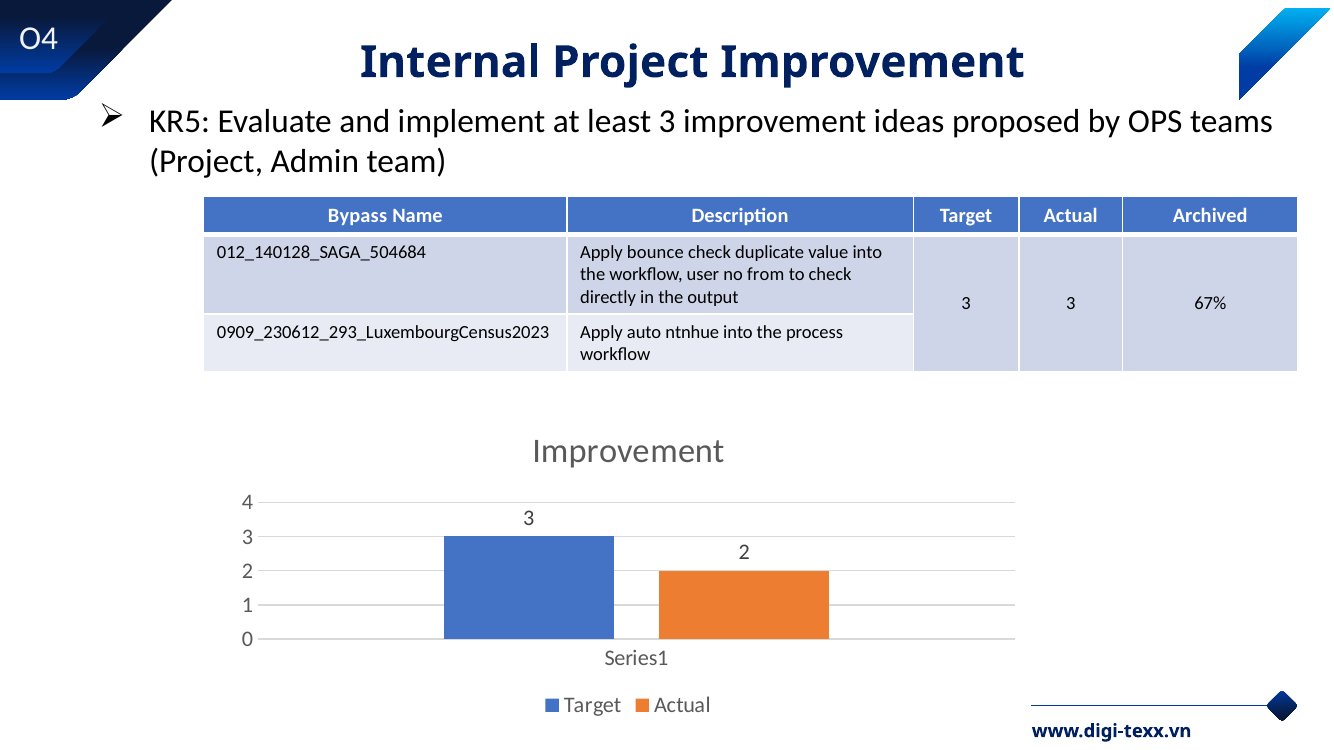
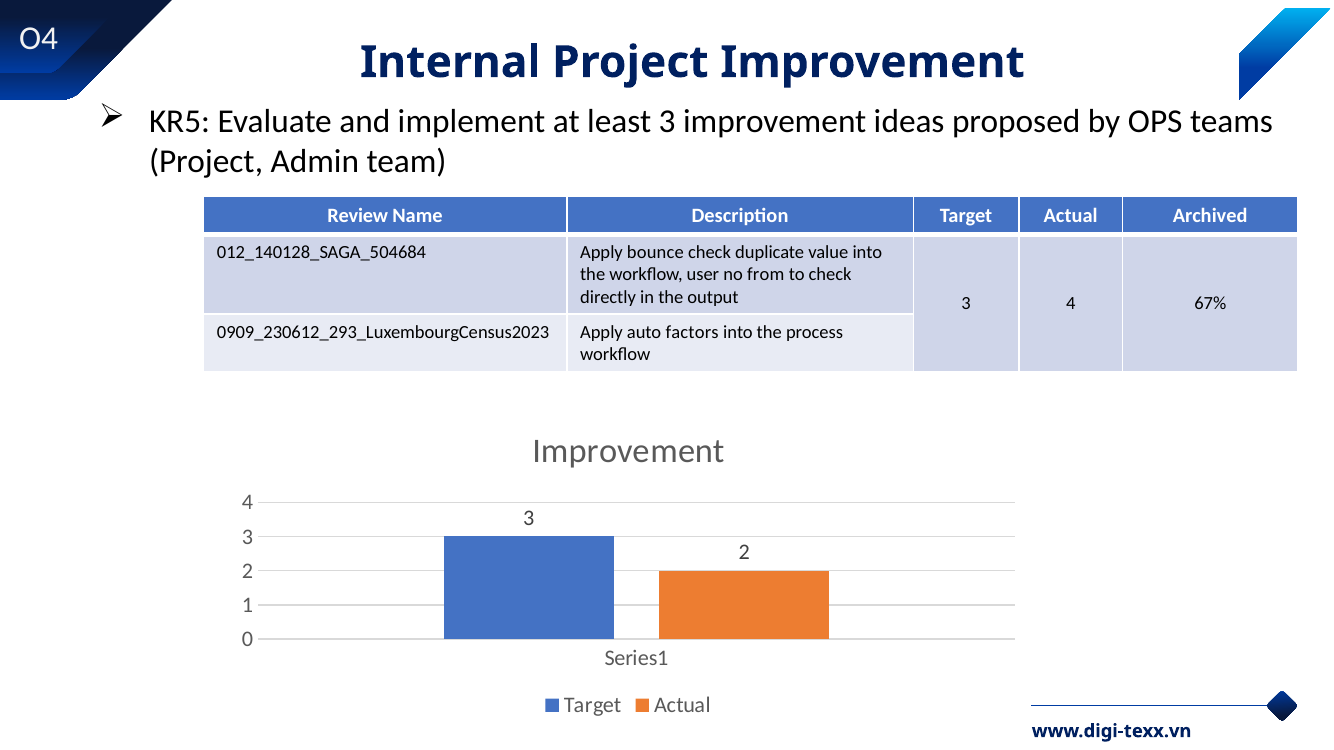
Bypass: Bypass -> Review (358, 216)
output 3 3: 3 -> 4 (1071, 303)
ntnhue: ntnhue -> factors (692, 332)
